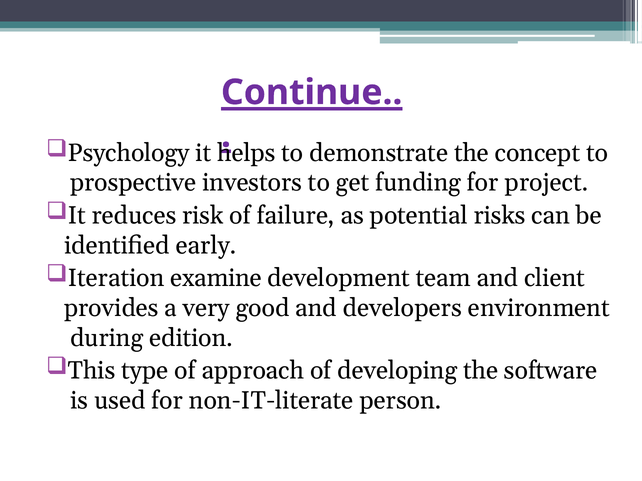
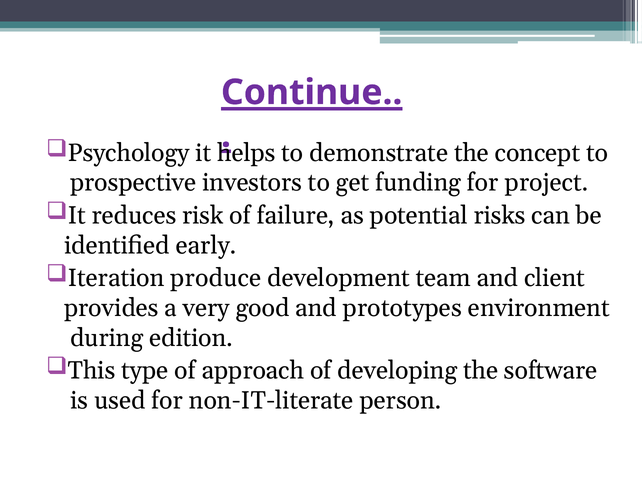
examine: examine -> produce (216, 278)
developers: developers -> prototypes (402, 308)
